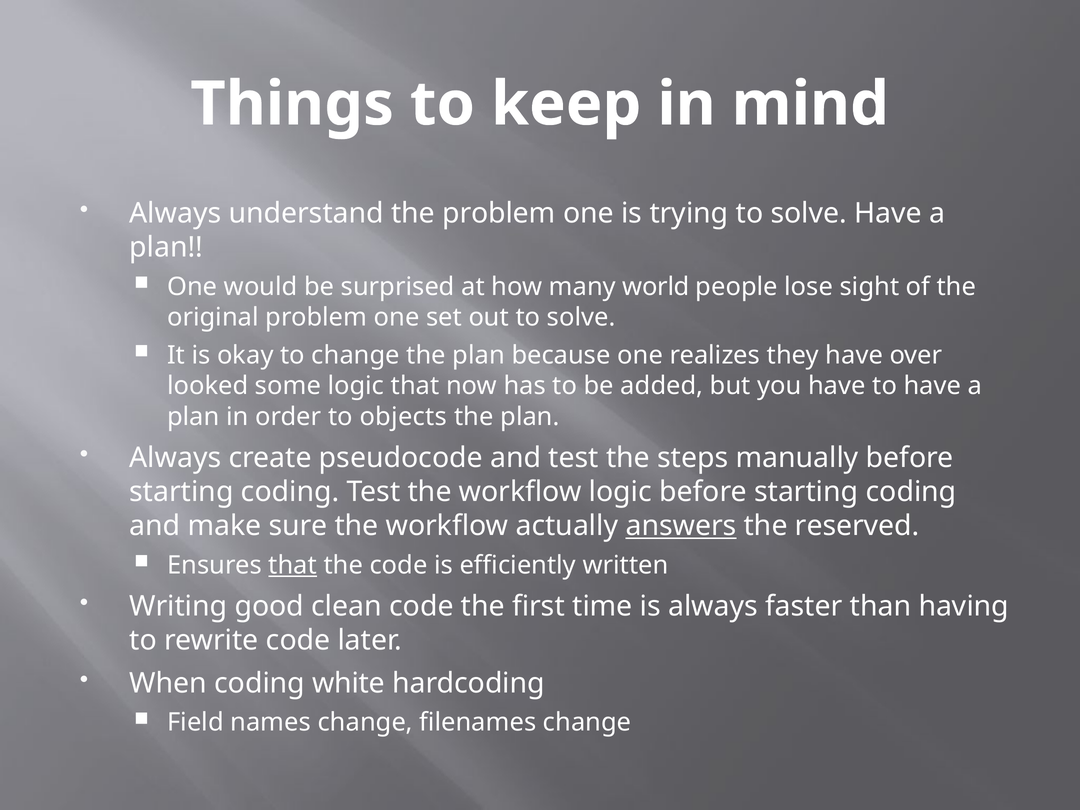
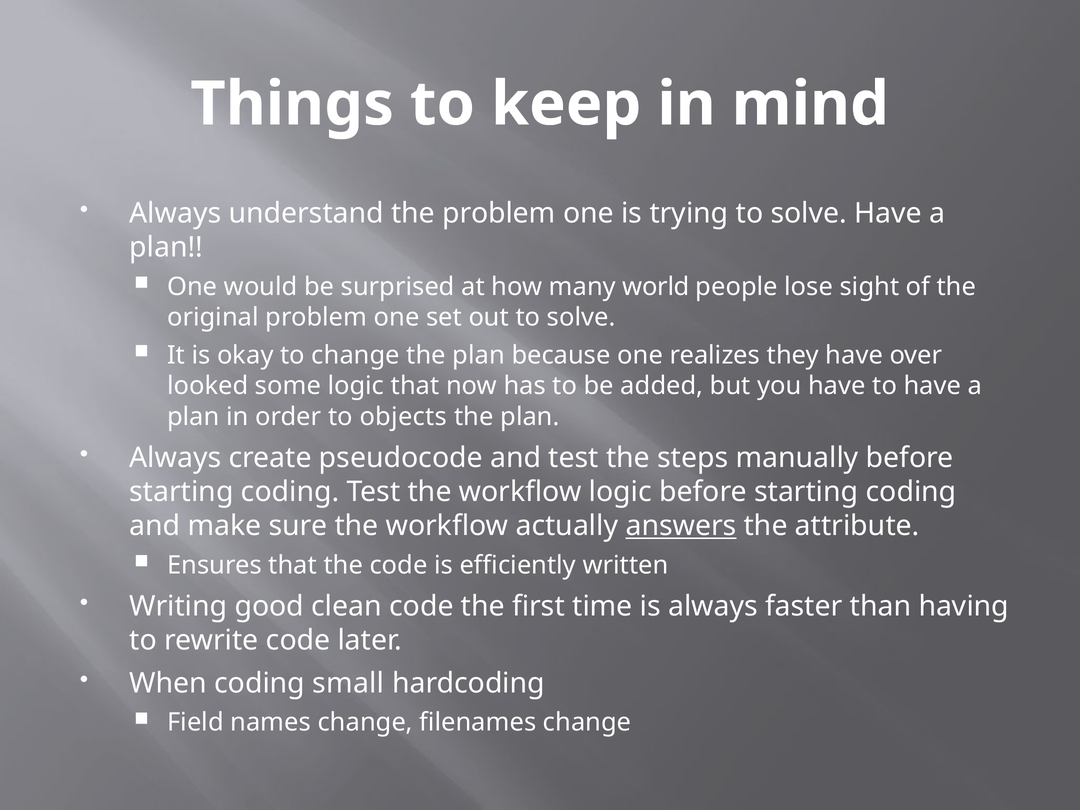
reserved: reserved -> attribute (857, 526)
that underline: present -> none (293, 565)
white: white -> small (348, 683)
